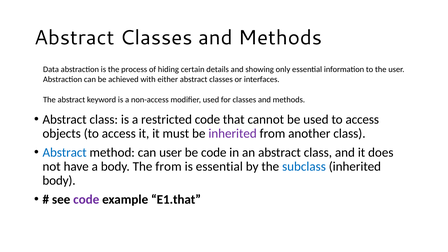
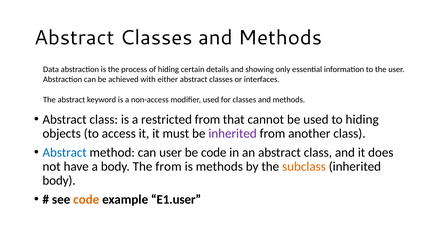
restricted code: code -> from (207, 119)
used to access: access -> hiding (362, 119)
is essential: essential -> methods (219, 167)
subclass colour: blue -> orange (304, 167)
code colour: purple -> orange (86, 199)
E1.that: E1.that -> E1.user (176, 199)
